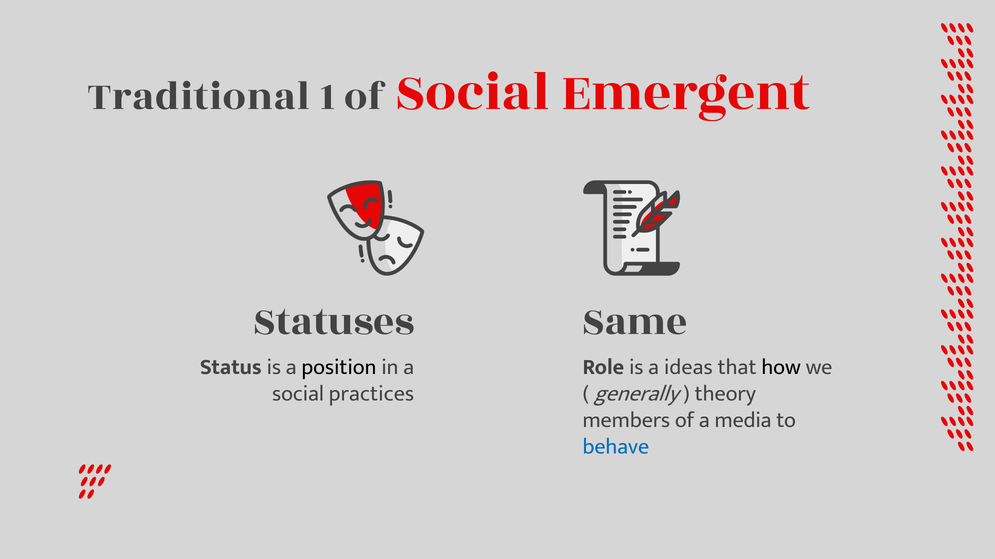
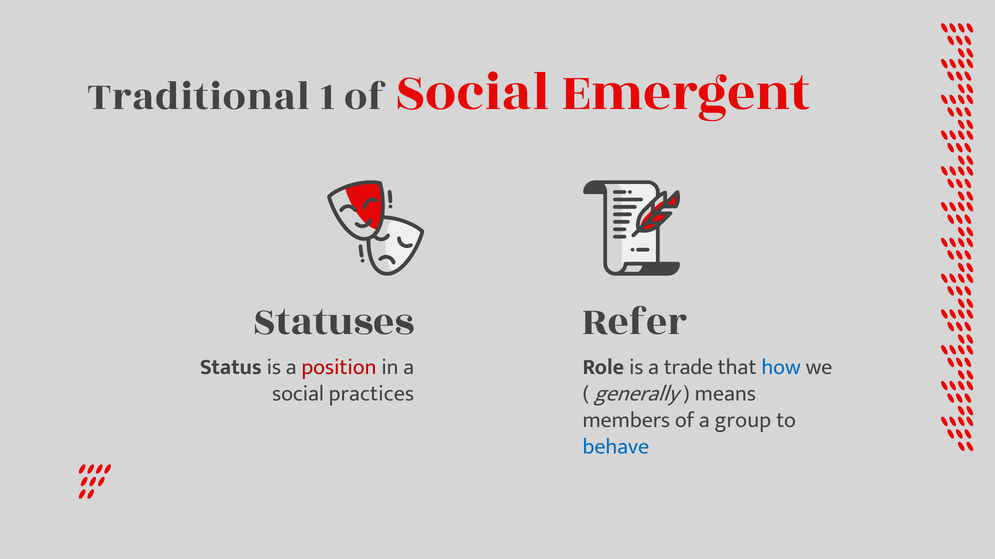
Same: Same -> Refer (635, 321)
position colour: black -> red (339, 367)
ideas: ideas -> trade (688, 367)
how colour: black -> blue (781, 367)
theory: theory -> means (725, 394)
media: media -> group (743, 420)
